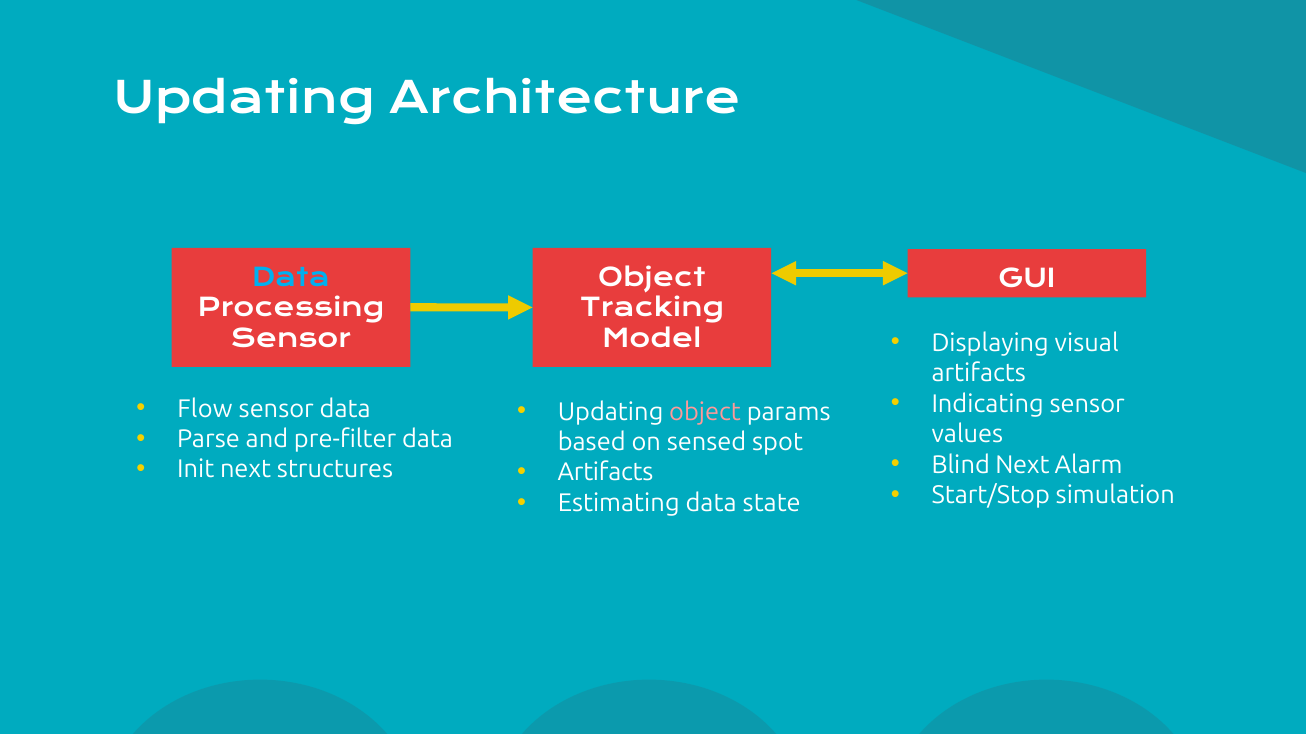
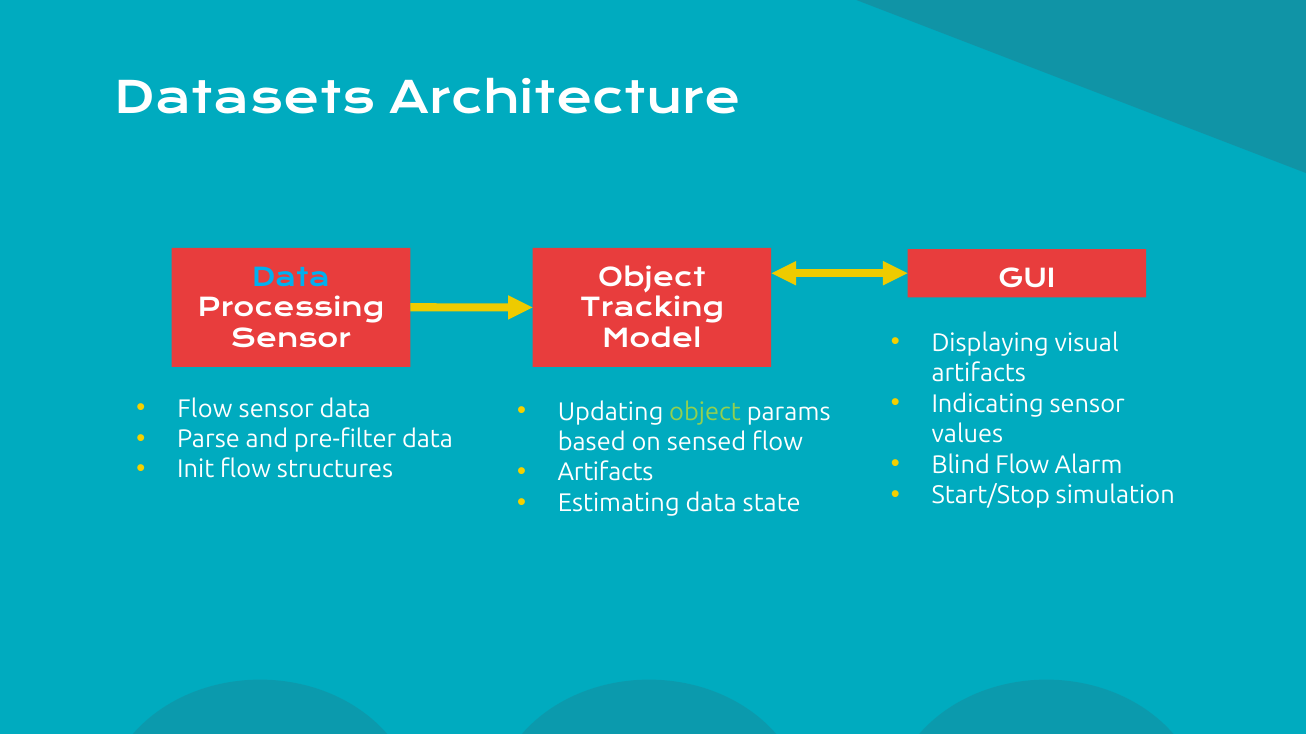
Updating: Updating -> Datasets (245, 99)
object colour: pink -> light green (705, 412)
sensed spot: spot -> flow (778, 443)
Blind Next: Next -> Flow (1022, 465)
Init next: next -> flow (246, 470)
